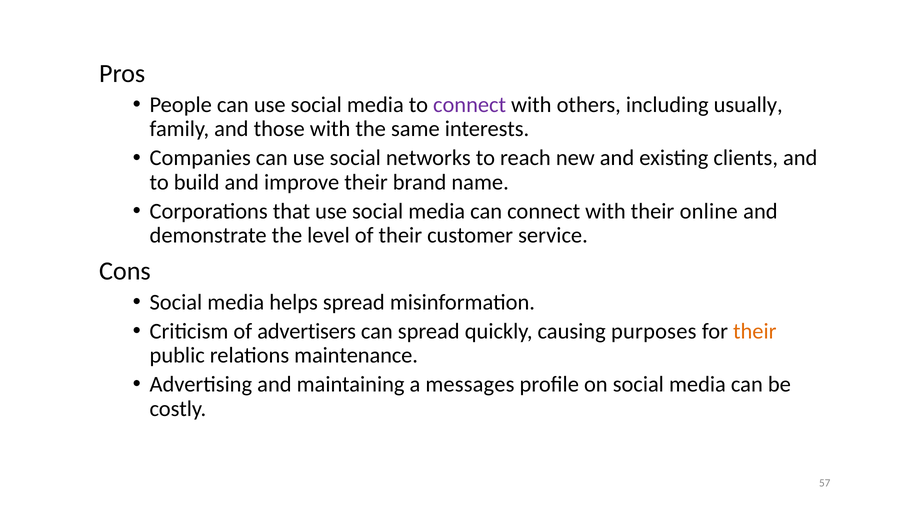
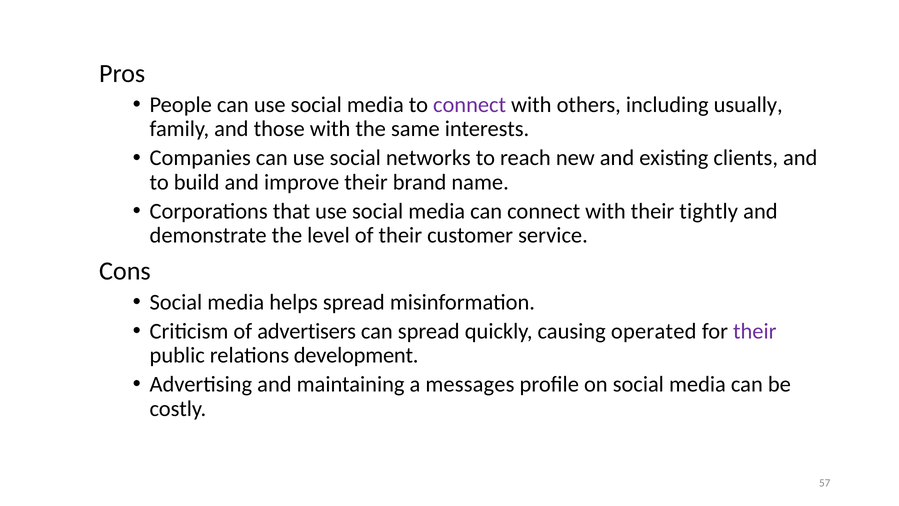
online: online -> tightly (709, 211)
purposes: purposes -> operated (654, 331)
their colour: orange -> purple (755, 331)
maintenance: maintenance -> development (356, 355)
